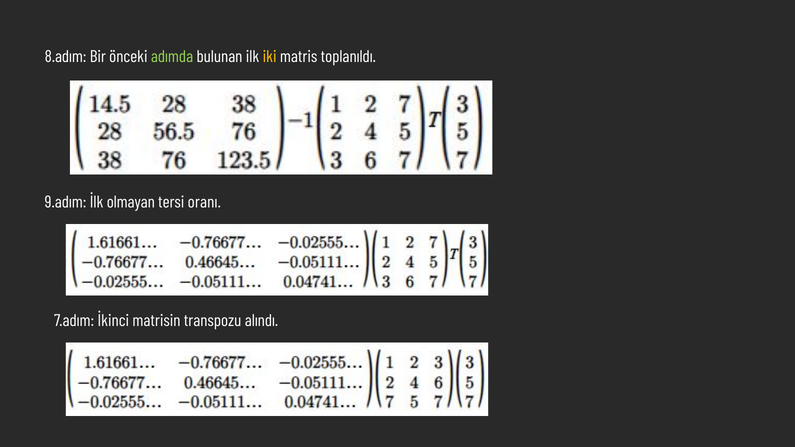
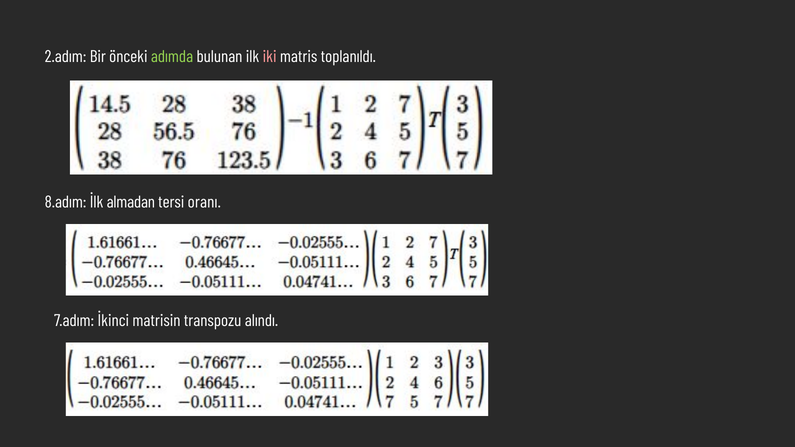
8.adım: 8.adım -> 2.adım (66, 57)
iki colour: yellow -> pink (270, 57)
9.adım: 9.adım -> 8.adım (66, 202)
olmayan: olmayan -> almadan (131, 202)
